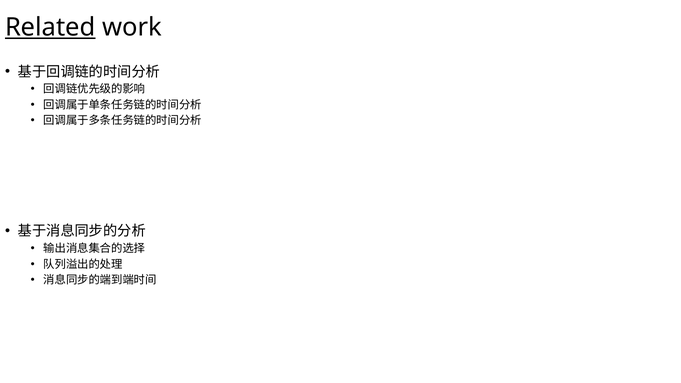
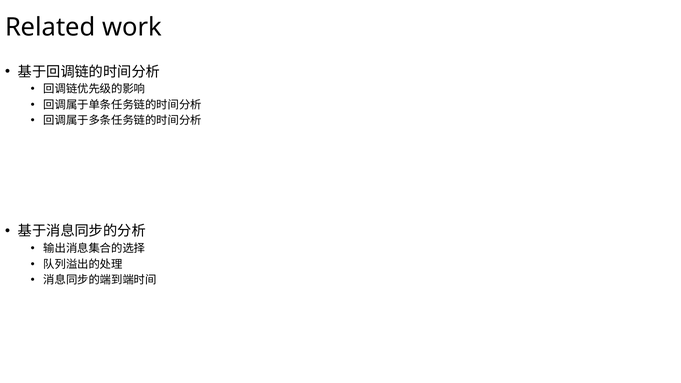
Related underline: present -> none (50, 27)
